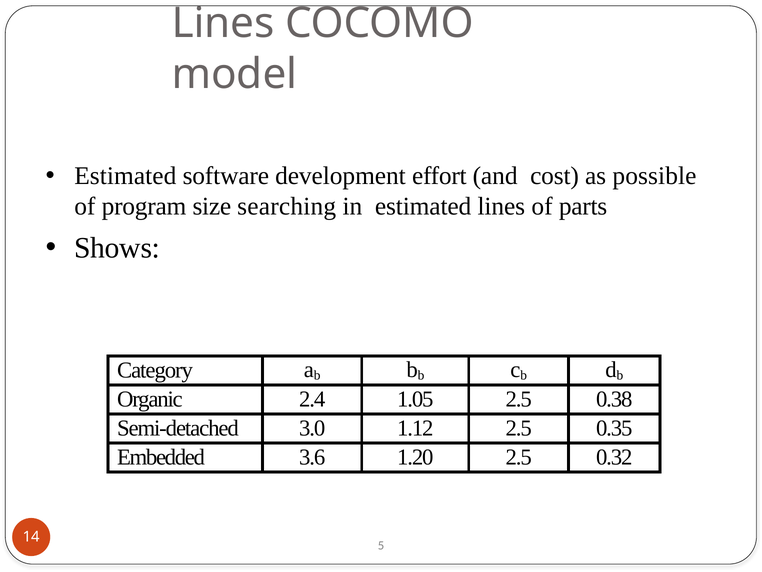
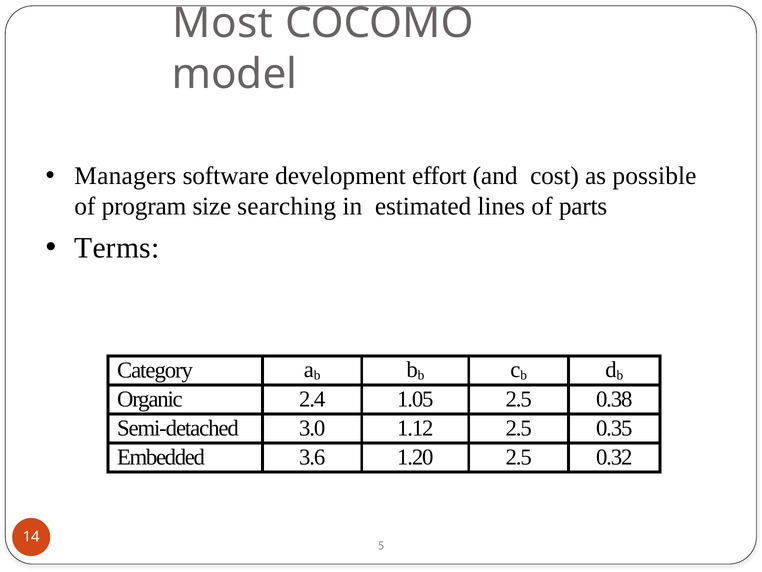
Lines: Lines -> Most (223, 23)
Estimated: Estimated -> Managers (125, 176)
Shows: Shows -> Terms (117, 248)
